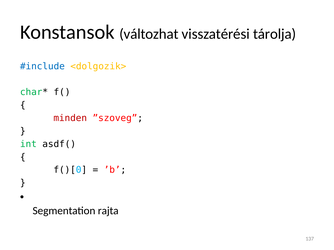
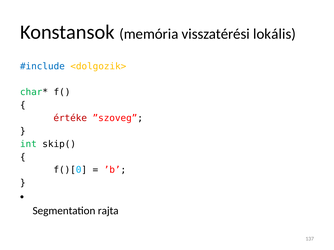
változhat: változhat -> memória (149, 34)
tárolja: tárolja -> lokális (275, 34)
minden: minden -> értéke (70, 118)
asdf(: asdf( -> skip( (59, 144)
